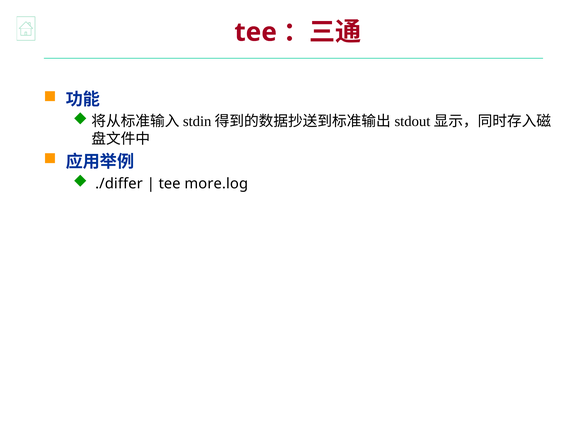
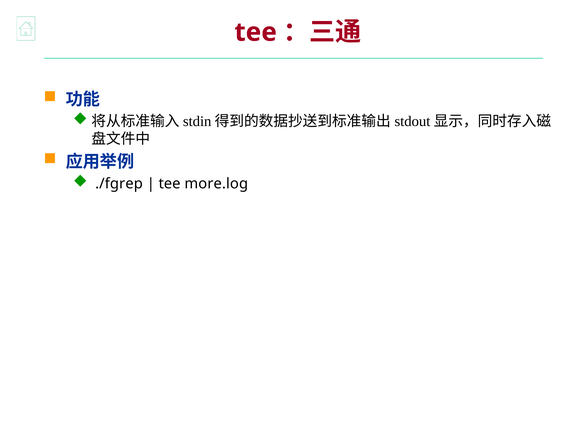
./differ: ./differ -> ./fgrep (119, 184)
